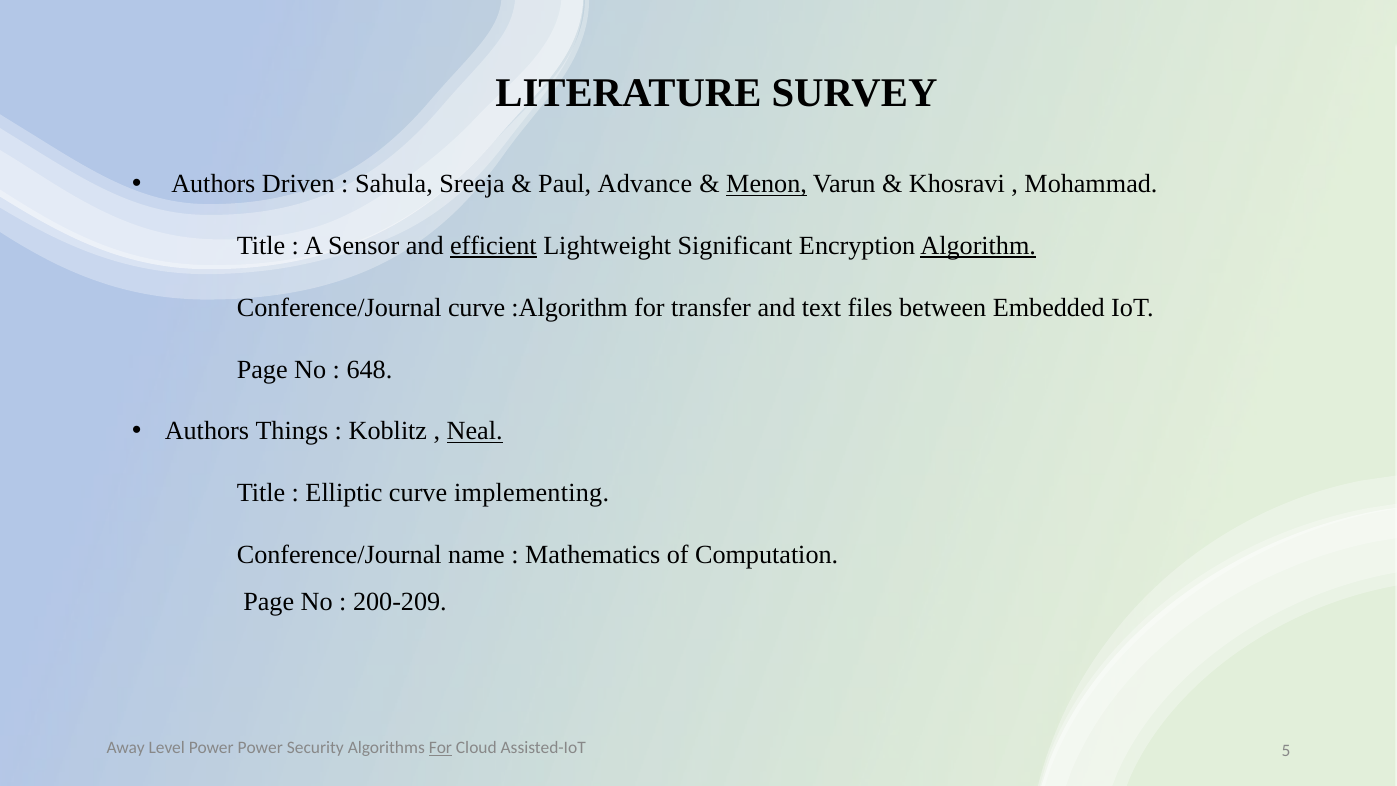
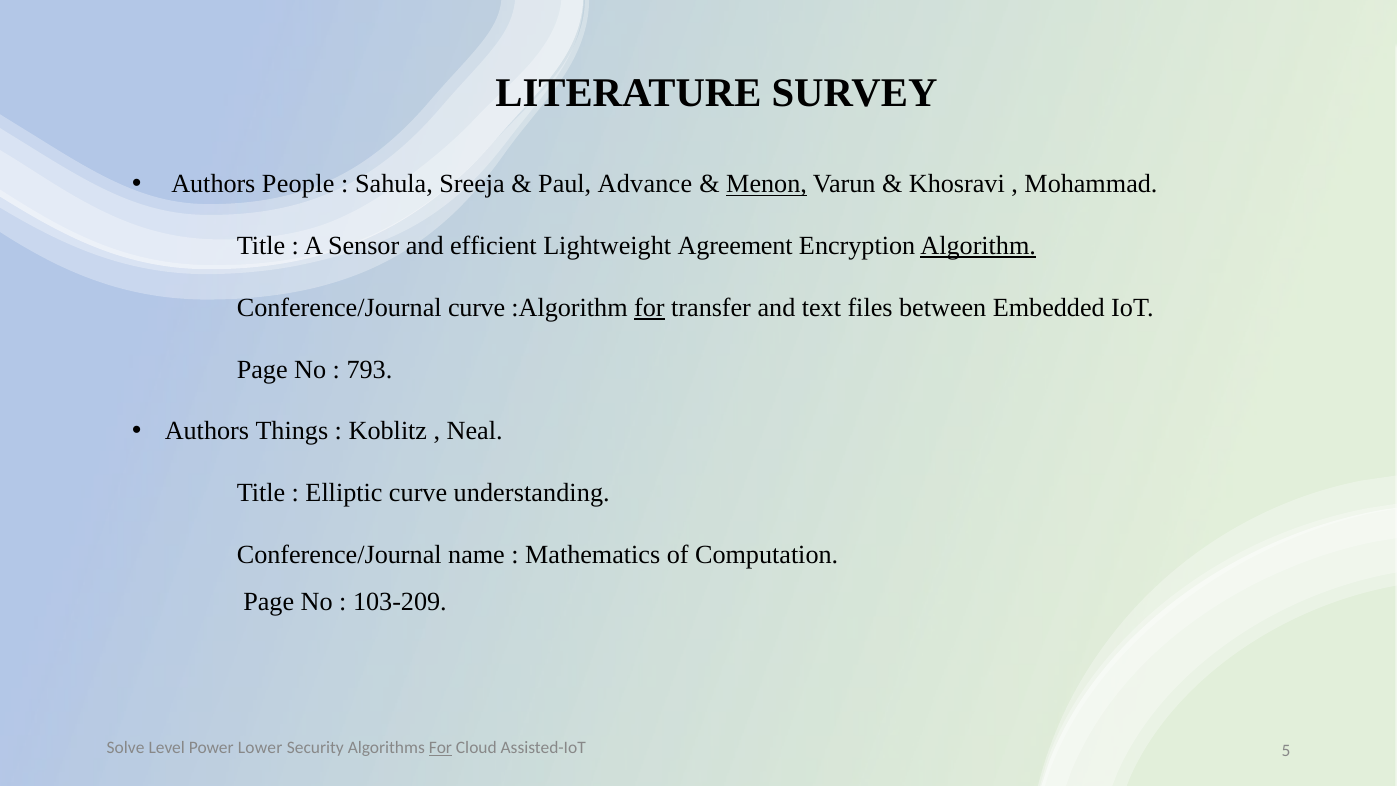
Driven: Driven -> People (298, 184)
efficient underline: present -> none (493, 246)
Significant: Significant -> Agreement (735, 246)
for underline: none -> present (649, 308)
648: 648 -> 793 (369, 369)
Neal underline: present -> none (475, 431)
implementing: implementing -> understanding (532, 493)
200-209: 200-209 -> 103-209 (400, 602)
Away: Away -> Solve (126, 748)
Power Power: Power -> Lower (260, 748)
